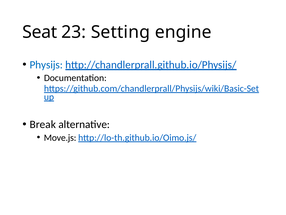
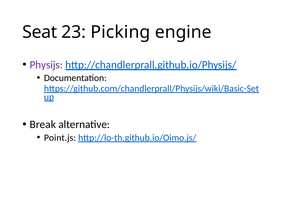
Setting: Setting -> Picking (120, 32)
Physijs colour: blue -> purple (46, 65)
Move.js: Move.js -> Point.js (60, 137)
